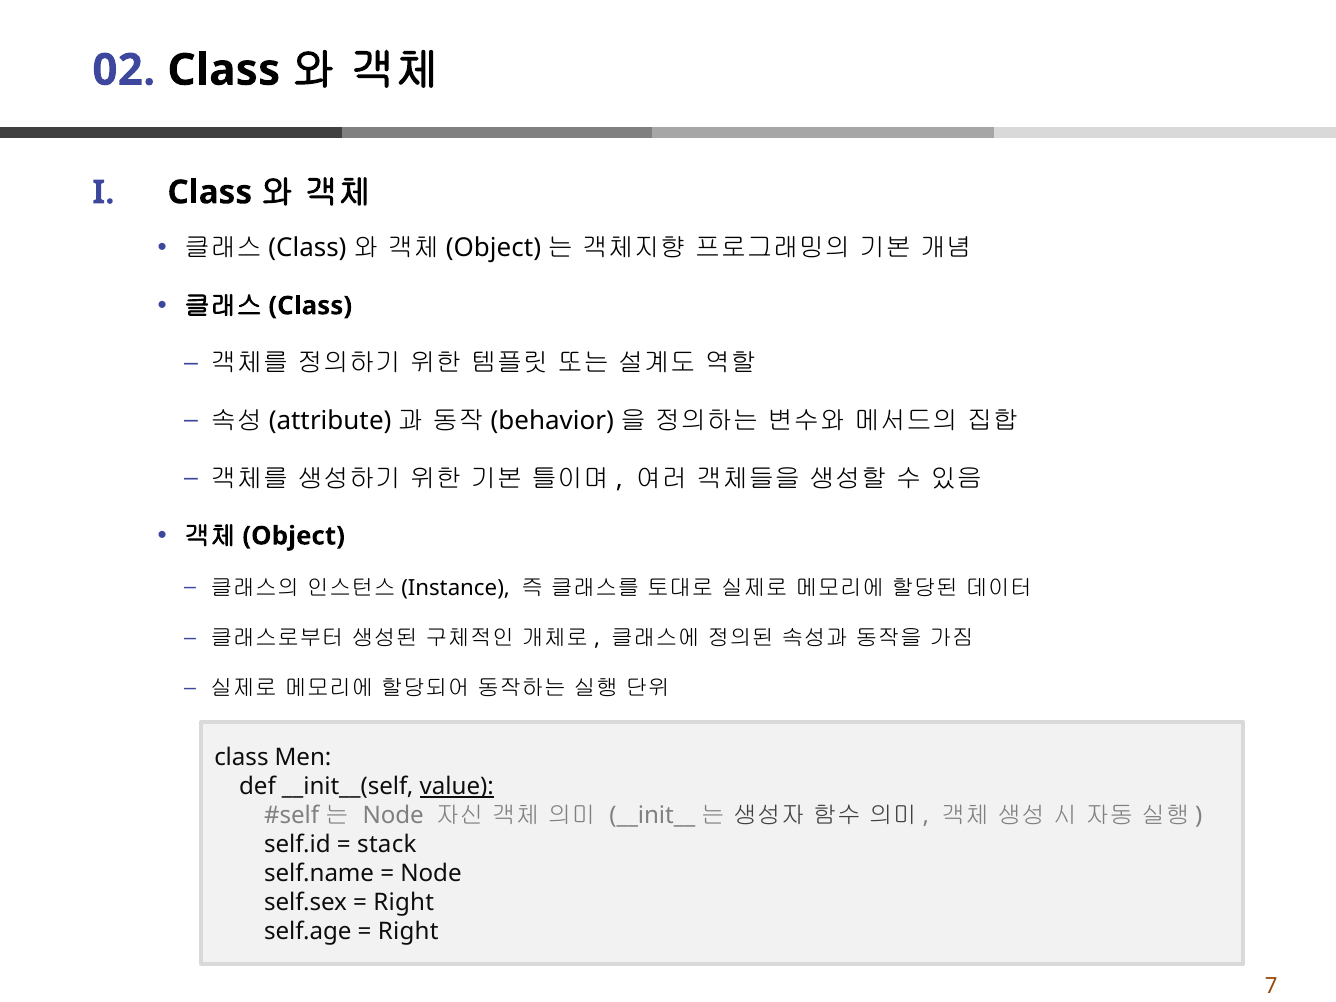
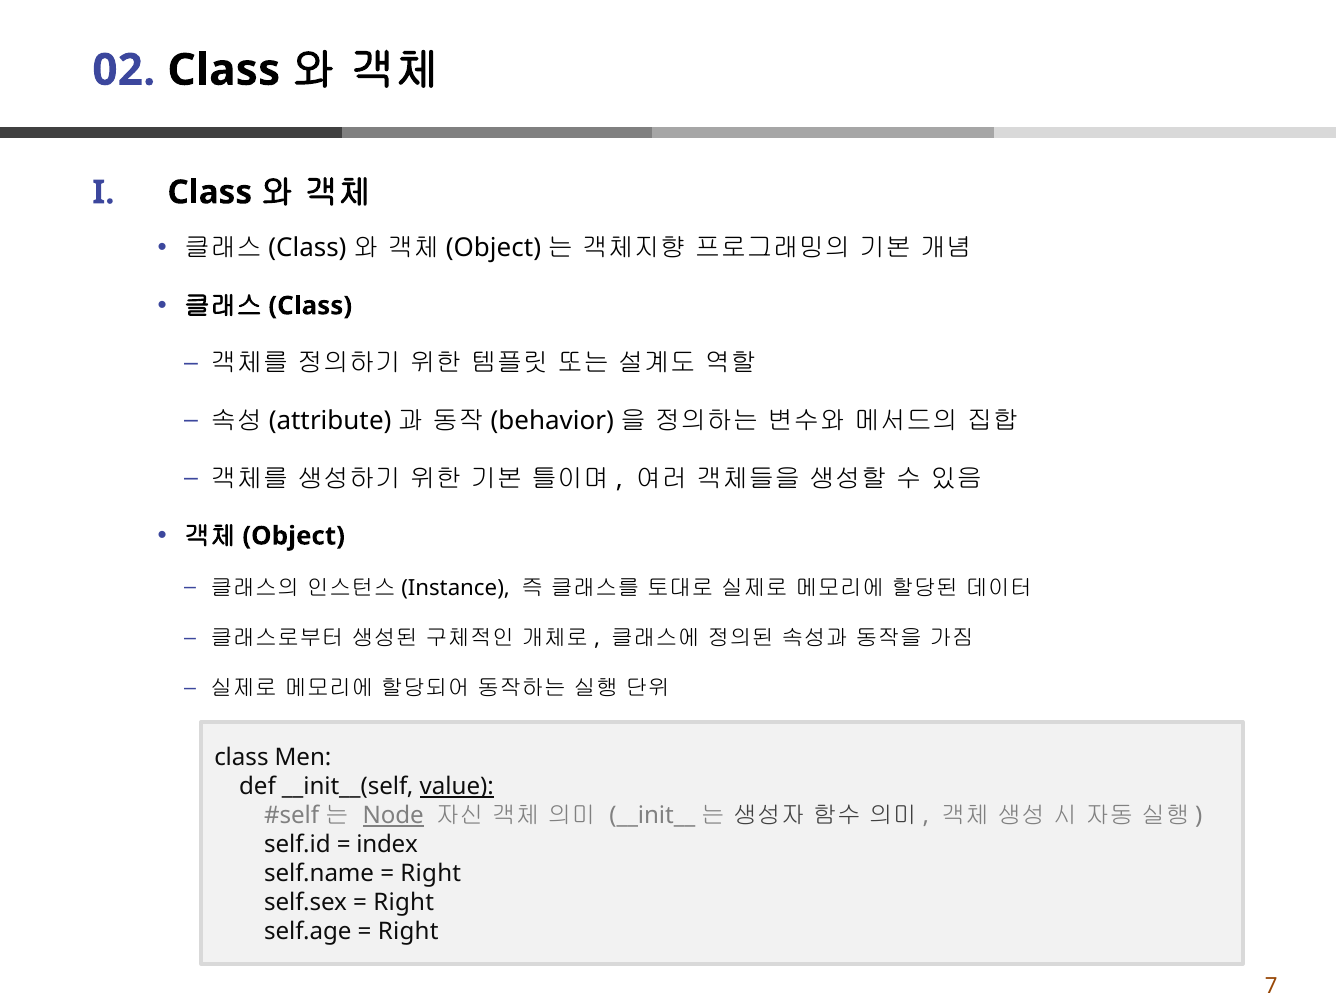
Node underline: none -> present (393, 816)
stack: stack -> index (387, 845)
Node: Node -> Right (431, 874)
